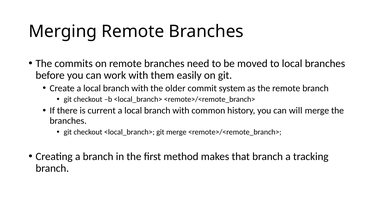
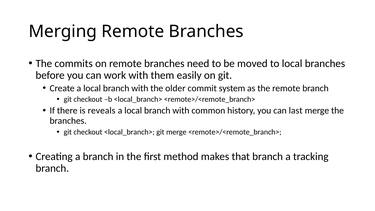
current: current -> reveals (102, 111)
will: will -> last (296, 111)
